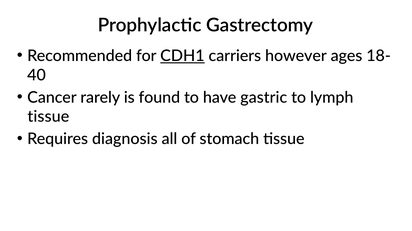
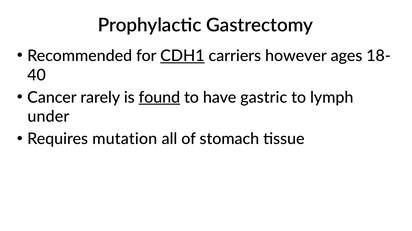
found underline: none -> present (159, 98)
tissue: tissue -> under (48, 117)
diagnosis: diagnosis -> mutation (125, 139)
